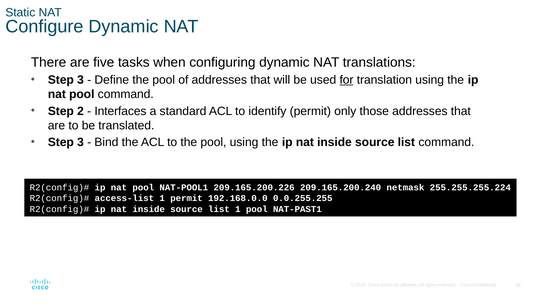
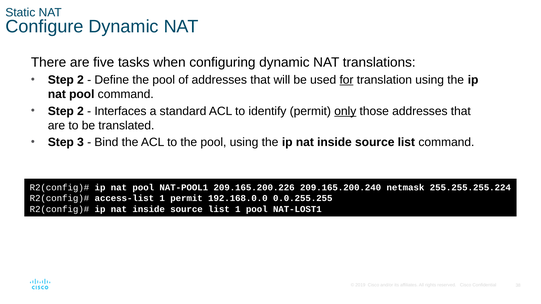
3: 3 -> 2 (80, 80)
only underline: none -> present (345, 111)
NAT-PAST1: NAT-PAST1 -> NAT-LOST1 (297, 209)
